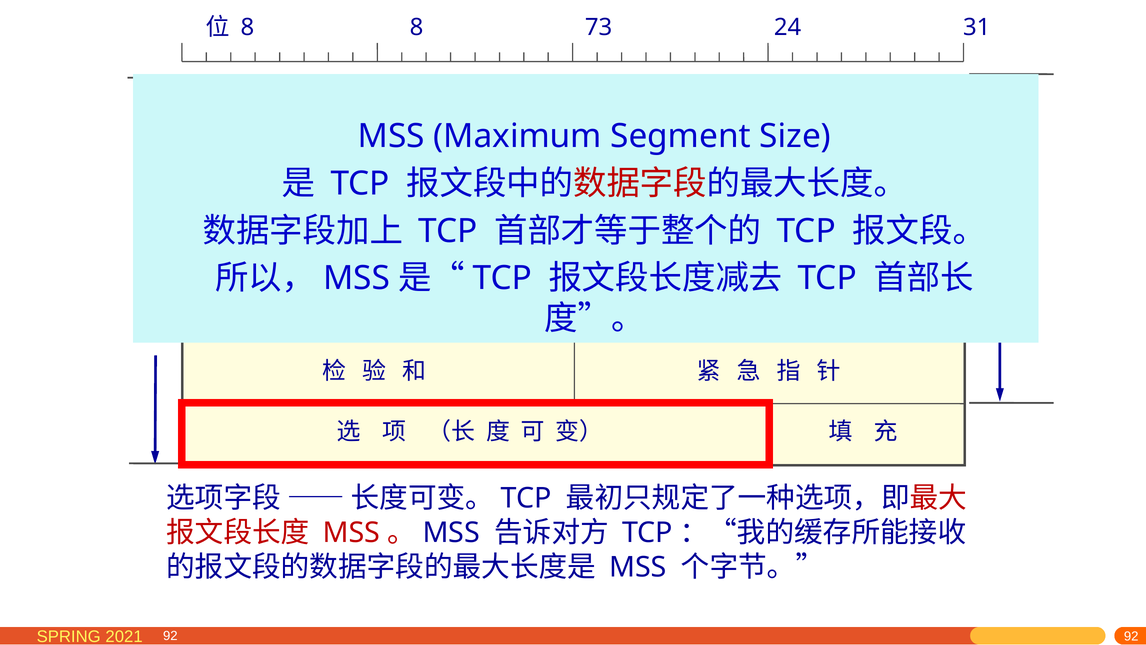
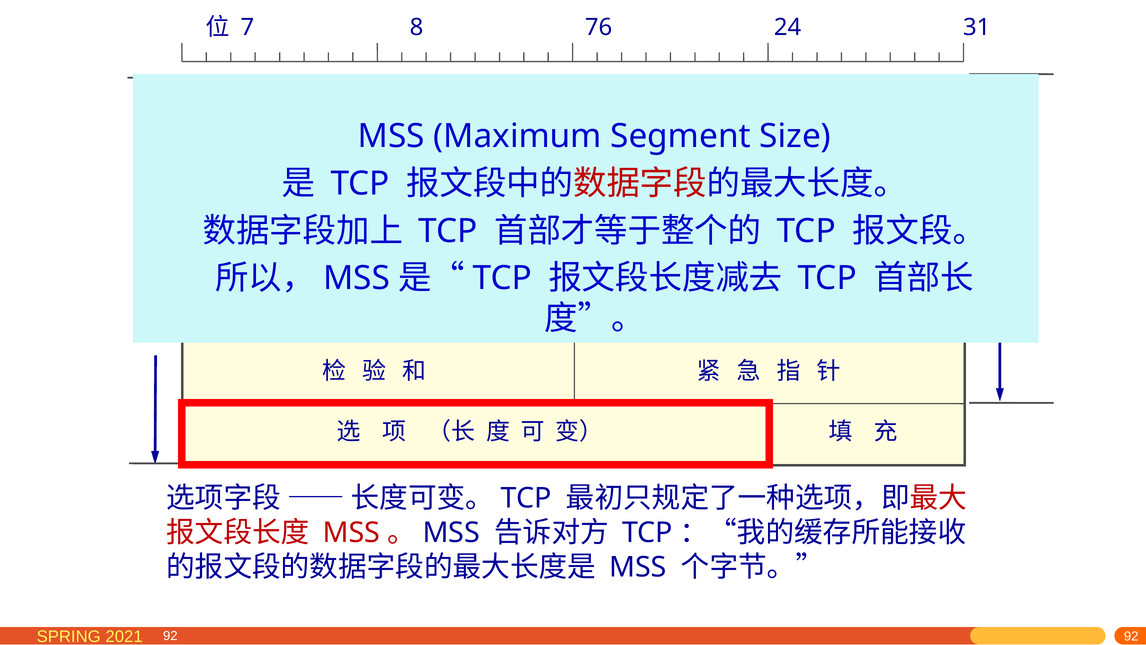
8: 8 -> 7 (247, 28)
73: 73 -> 76 (599, 28)
